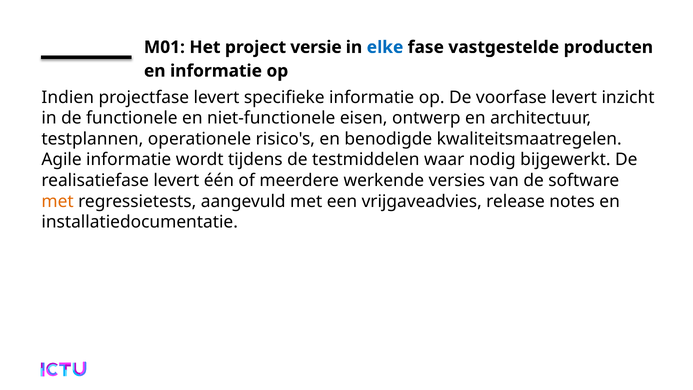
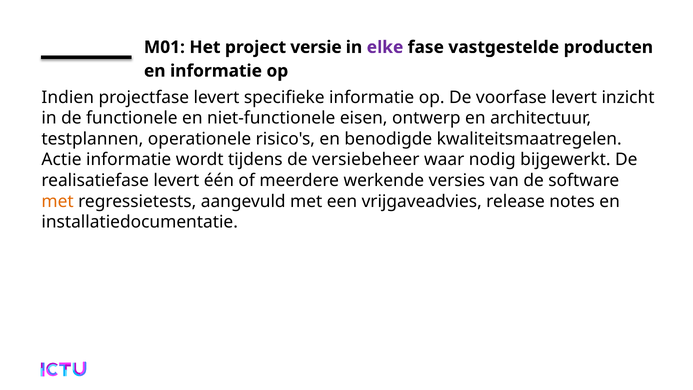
elke colour: blue -> purple (385, 47)
Agile: Agile -> Actie (62, 160)
testmiddelen: testmiddelen -> versiebeheer (366, 160)
